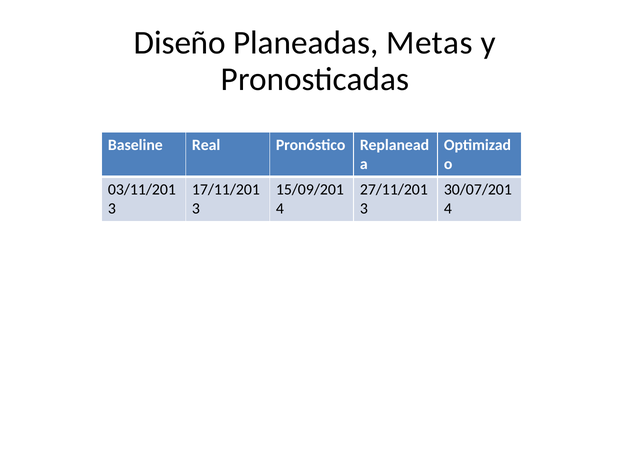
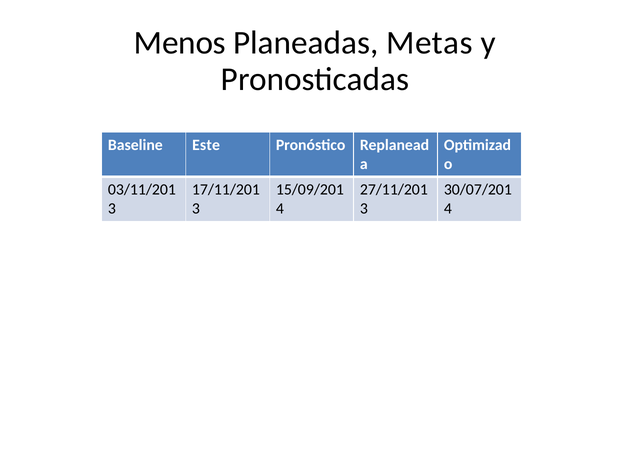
Diseño: Diseño -> Menos (180, 43)
Real: Real -> Este (206, 145)
